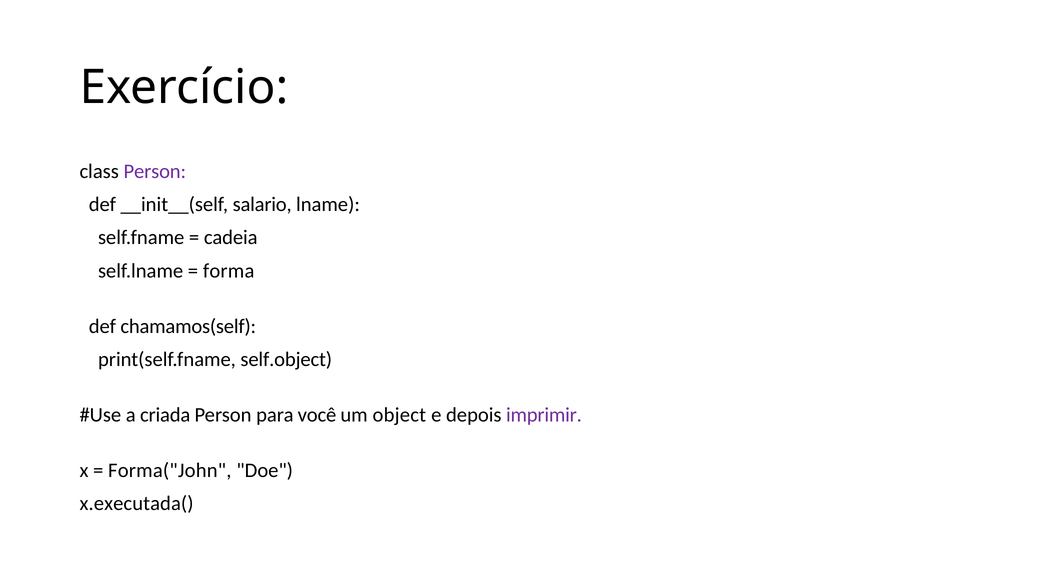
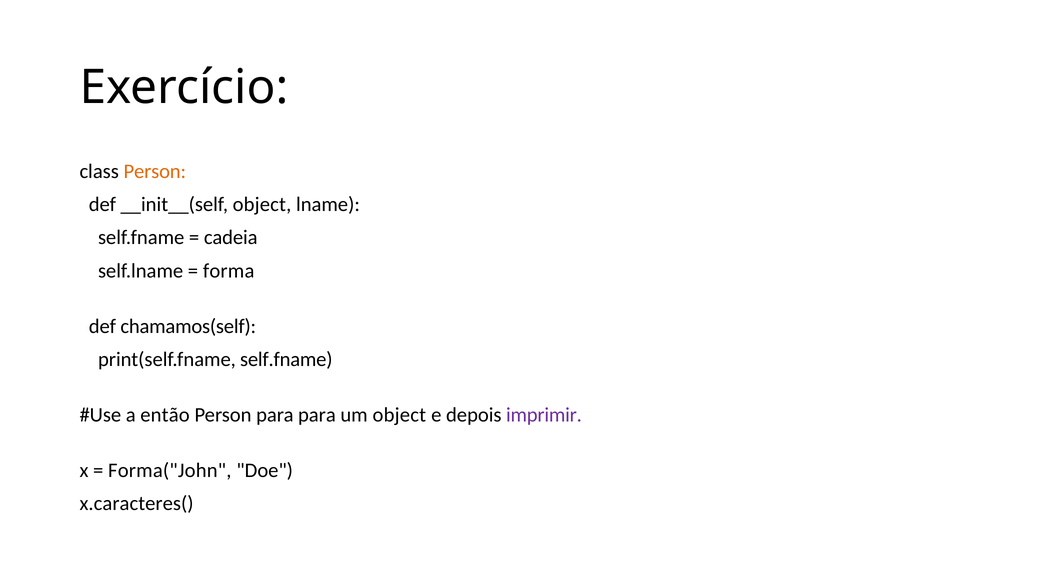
Person colour: purple -> orange (155, 171)
__init__(self salario: salario -> object (262, 204)
print(self.fname self.object: self.object -> self.fname (286, 359)
criada: criada -> então (165, 415)
para você: você -> para (317, 415)
x.executada(: x.executada( -> x.caracteres( (137, 503)
